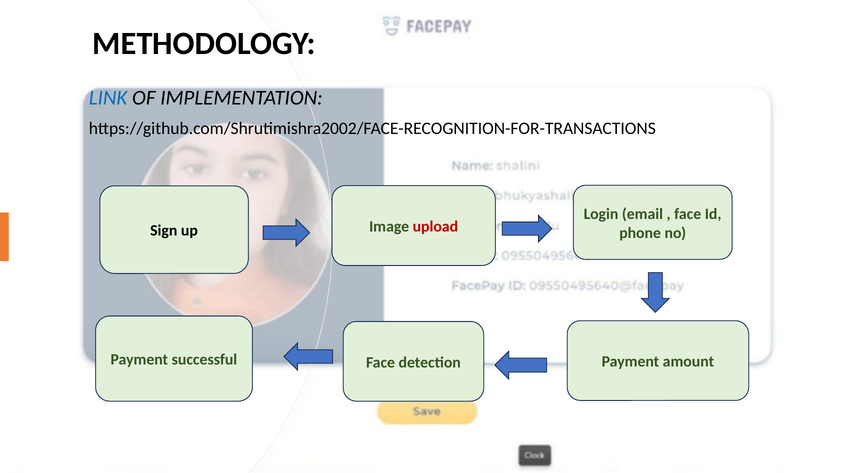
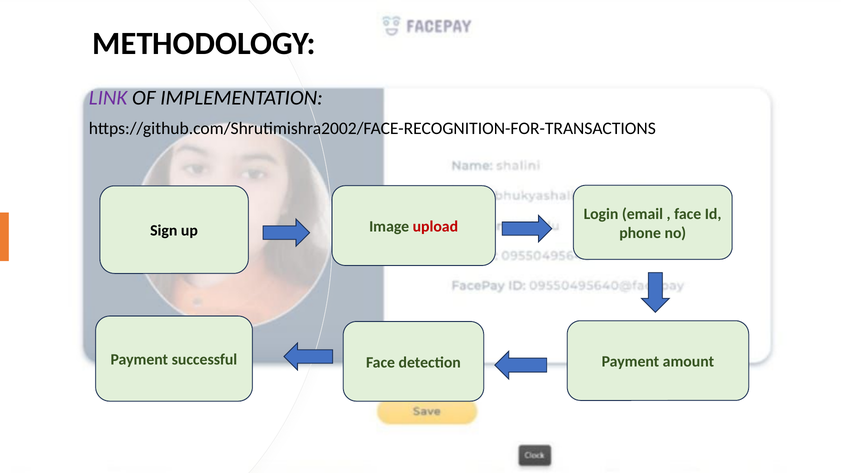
LINK colour: blue -> purple (108, 98)
